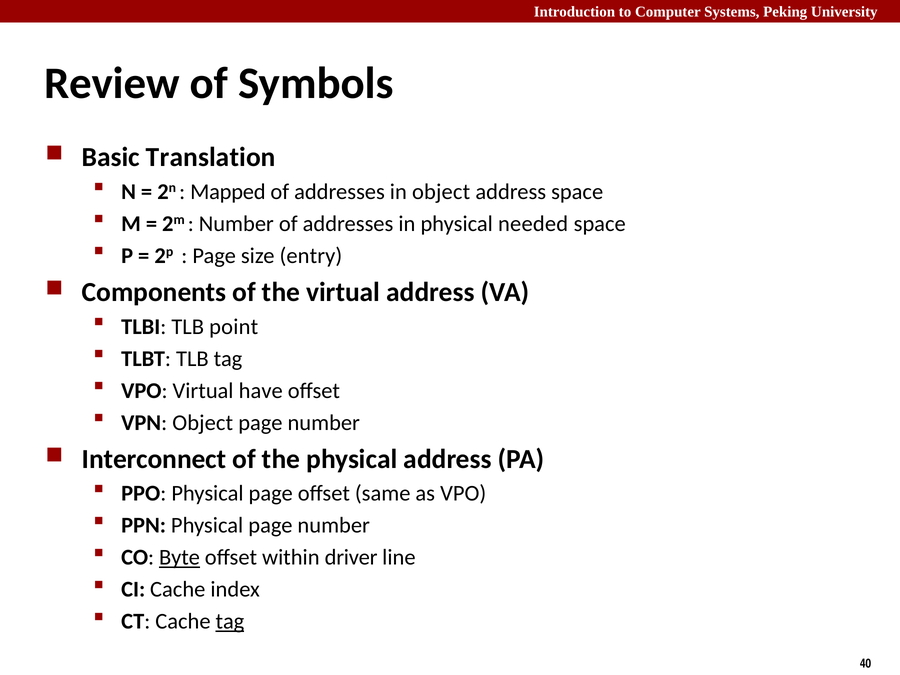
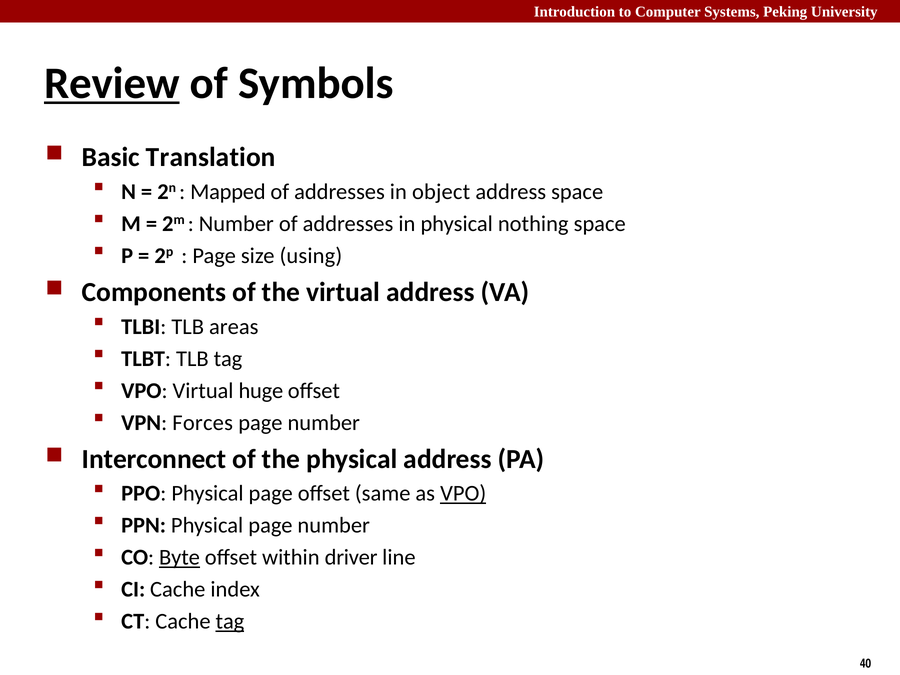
Review underline: none -> present (112, 84)
needed: needed -> nothing (533, 224)
entry: entry -> using (311, 256)
point: point -> areas (234, 327)
have: have -> huge (261, 391)
VPN Object: Object -> Forces (203, 423)
VPO underline: none -> present (463, 494)
